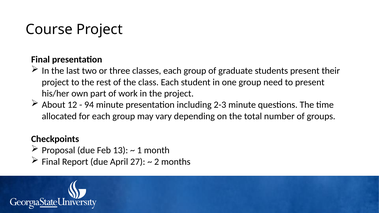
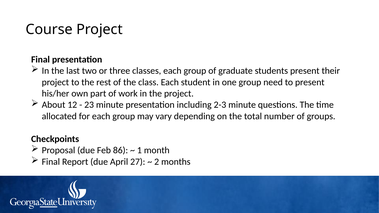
94: 94 -> 23 (89, 105)
13: 13 -> 86 (121, 150)
